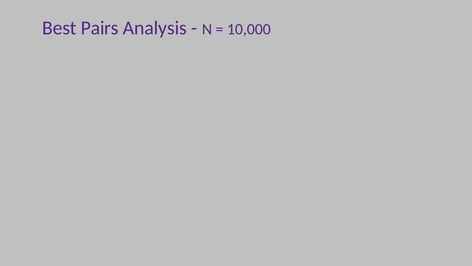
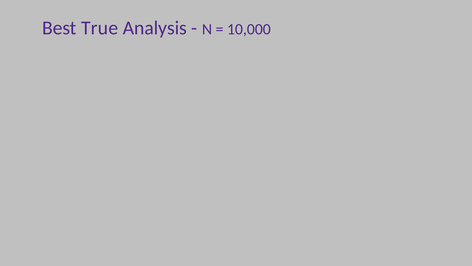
Pairs: Pairs -> True (100, 28)
